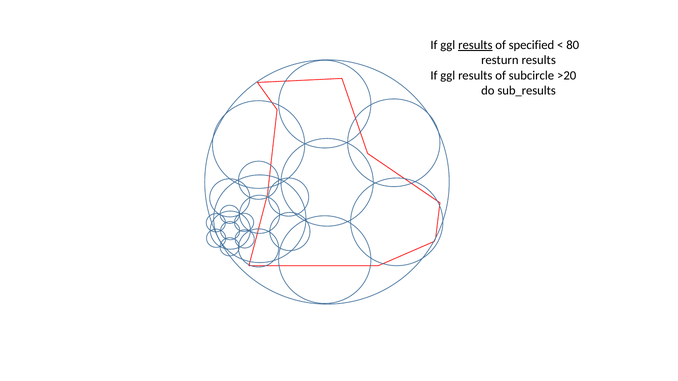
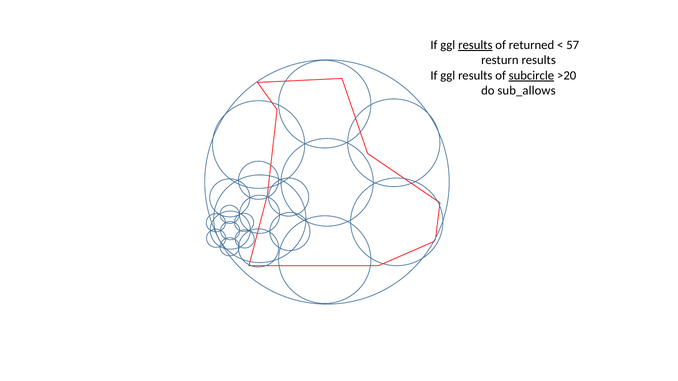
specified: specified -> returned (531, 45)
80: 80 -> 57 (573, 45)
subcircle underline: none -> present (531, 76)
sub_results: sub_results -> sub_allows (527, 91)
